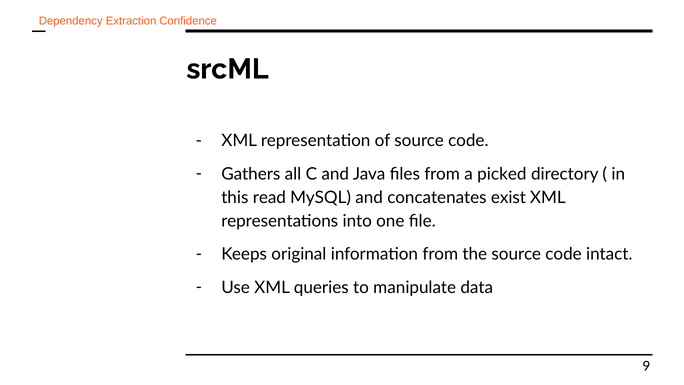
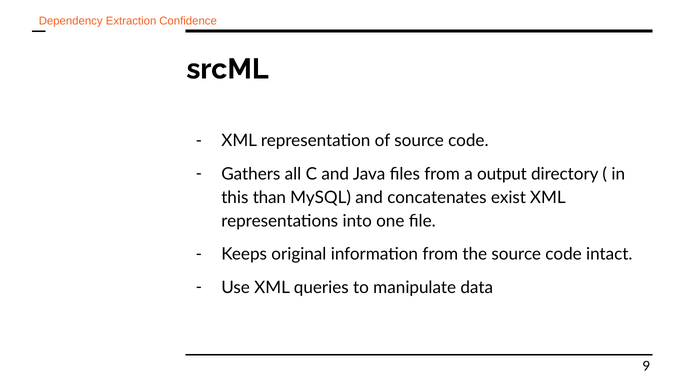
picked: picked -> output (502, 174)
read: read -> than (269, 197)
